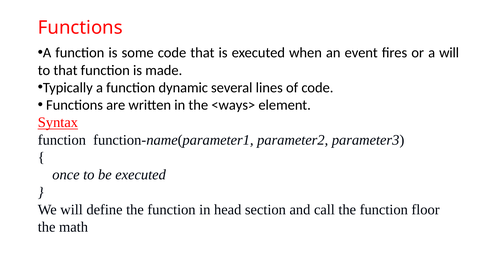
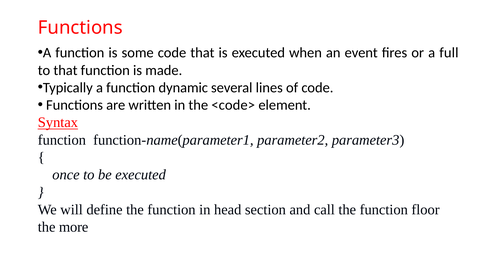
a will: will -> full (449, 53)
<ways>: <ways> -> <code> (233, 105)
math: math -> more (74, 227)
